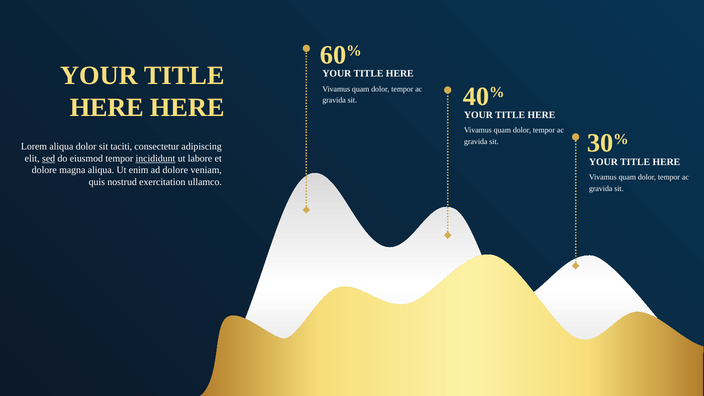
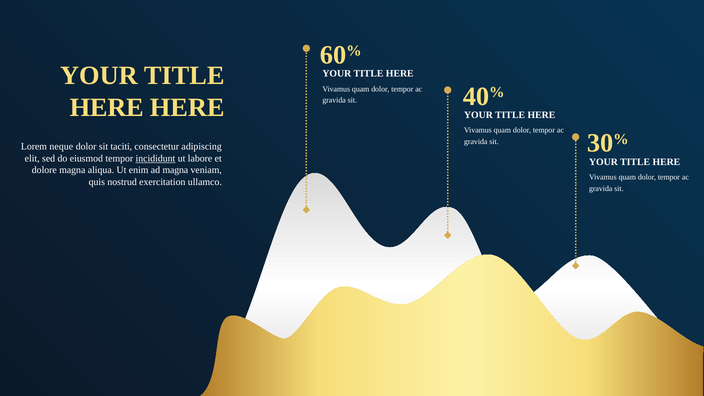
Lorem aliqua: aliqua -> neque (61, 147)
sed underline: present -> none (49, 158)
ad dolore: dolore -> magna (175, 170)
